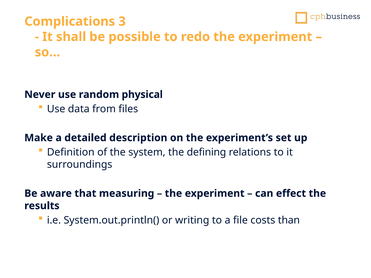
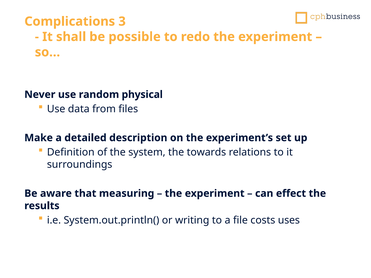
defining: defining -> towards (206, 152)
than: than -> uses (289, 220)
